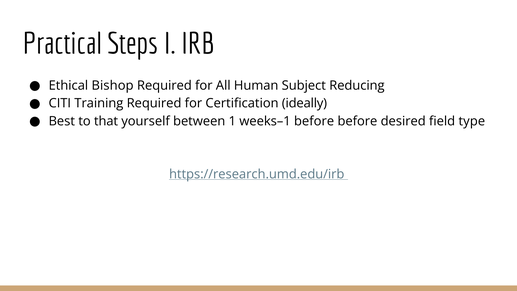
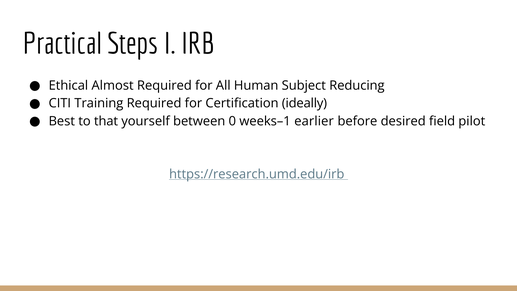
Bishop: Bishop -> Almost (113, 85)
1: 1 -> 0 (232, 121)
weeks–1 before: before -> earlier (314, 121)
type: type -> pilot (472, 121)
